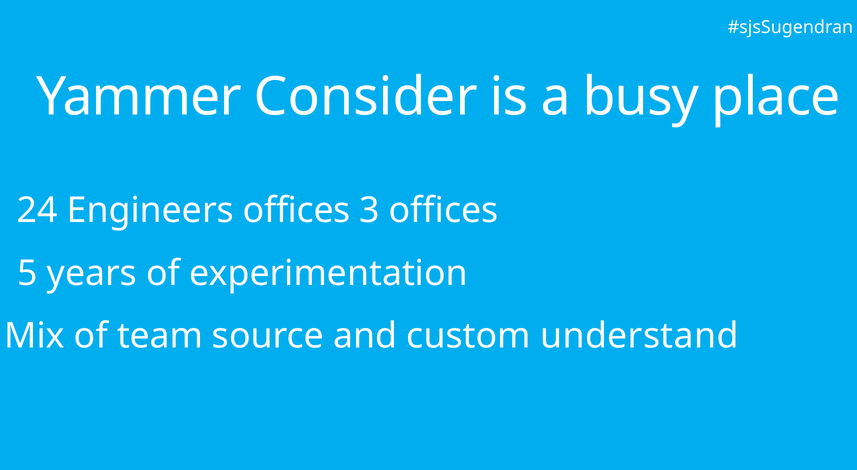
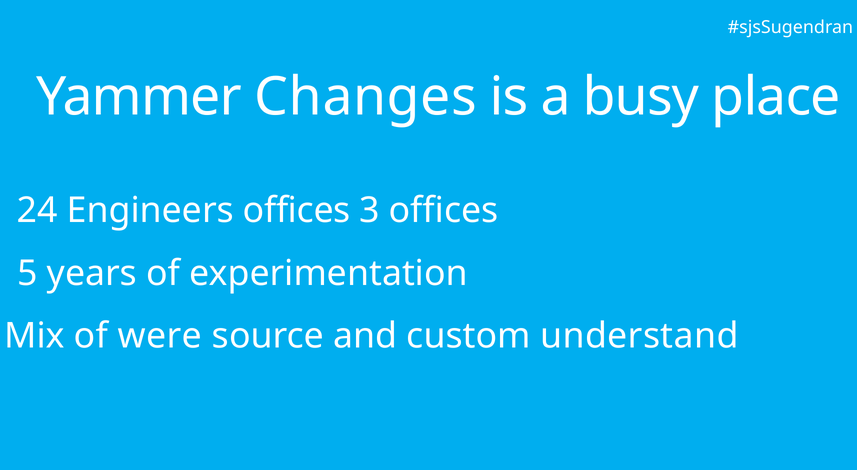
Consider: Consider -> Changes (366, 97)
team: team -> were (160, 336)
